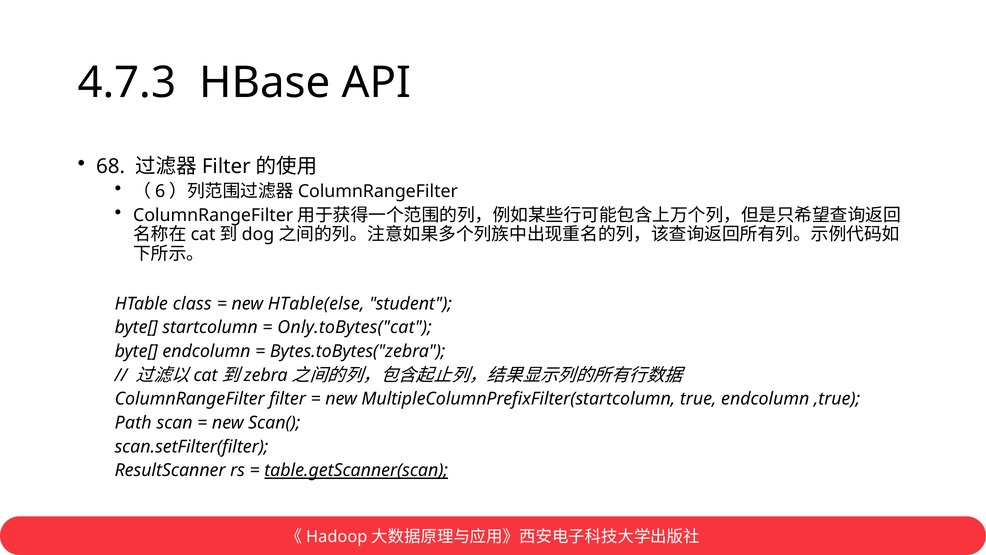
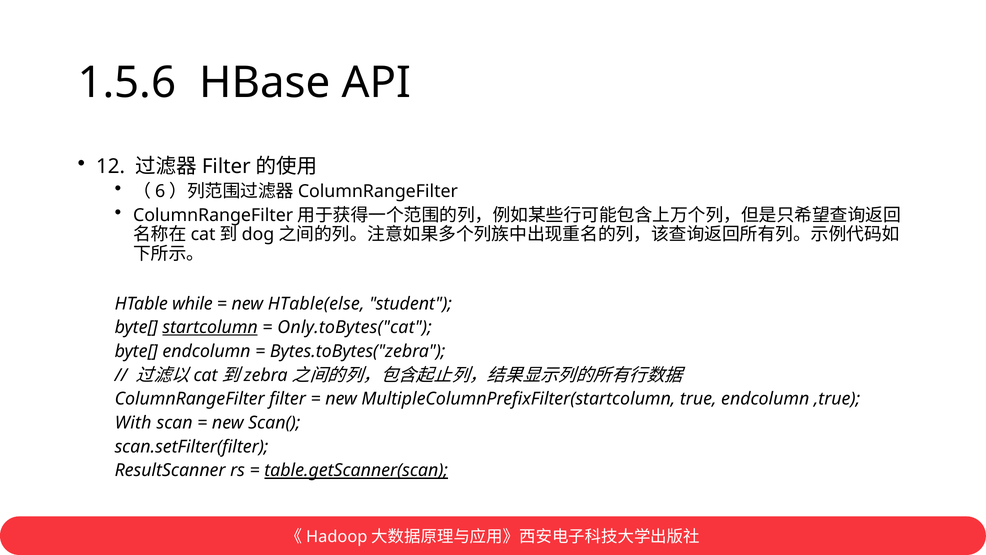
4.7.3: 4.7.3 -> 1.5.6 (127, 83)
68: 68 -> 12 (111, 166)
class: class -> while (192, 303)
startcolumn underline: none -> present (210, 327)
Path: Path -> With (133, 423)
